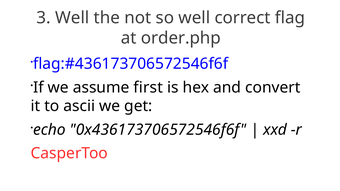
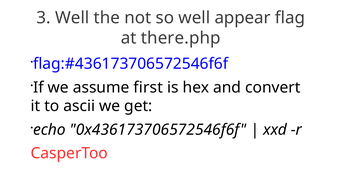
correct: correct -> appear (243, 18)
order.php: order.php -> there.php (181, 38)
